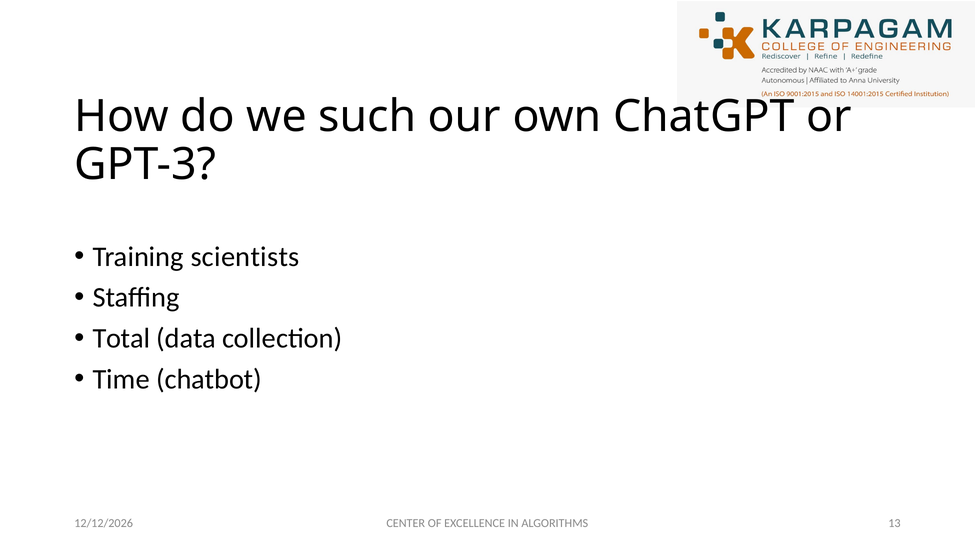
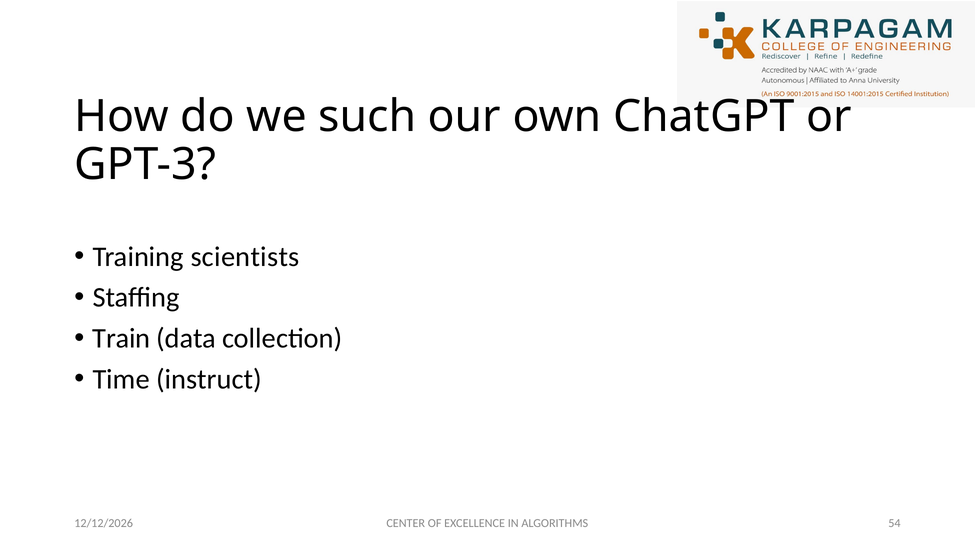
Total: Total -> Train (121, 339)
chatbot: chatbot -> instruct (209, 380)
13: 13 -> 54 (894, 524)
